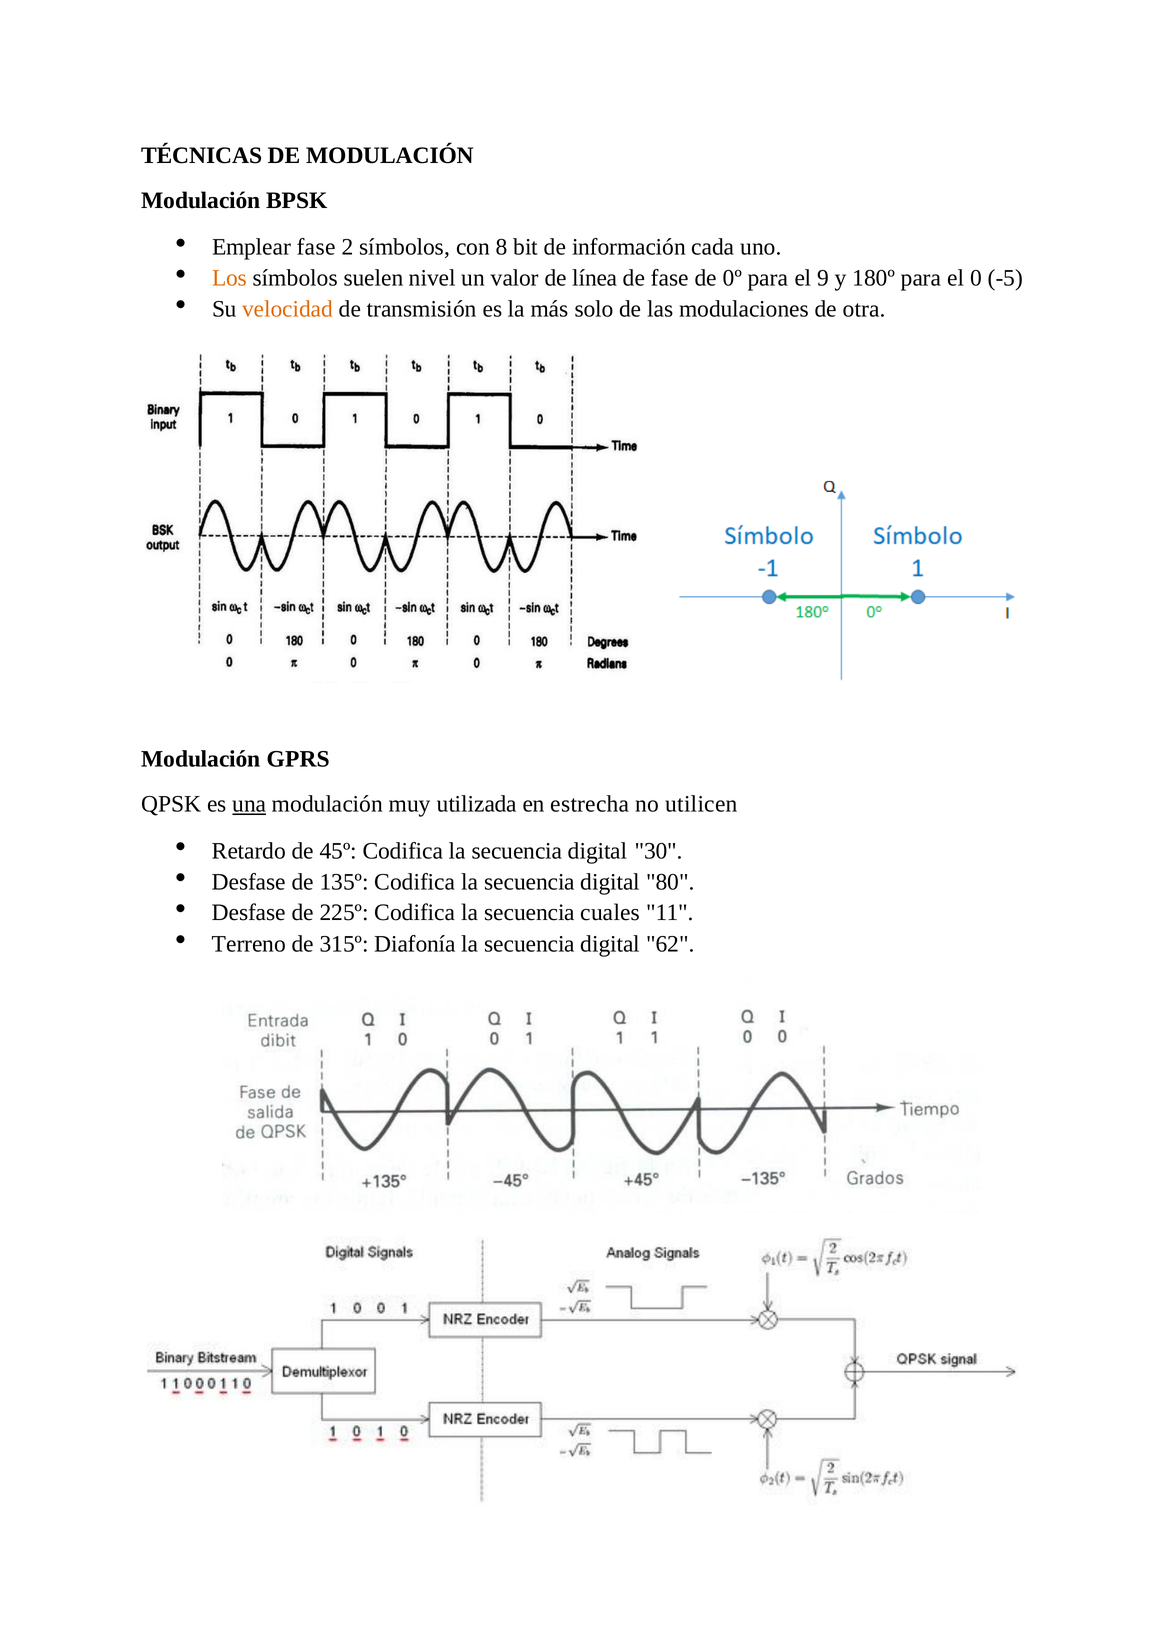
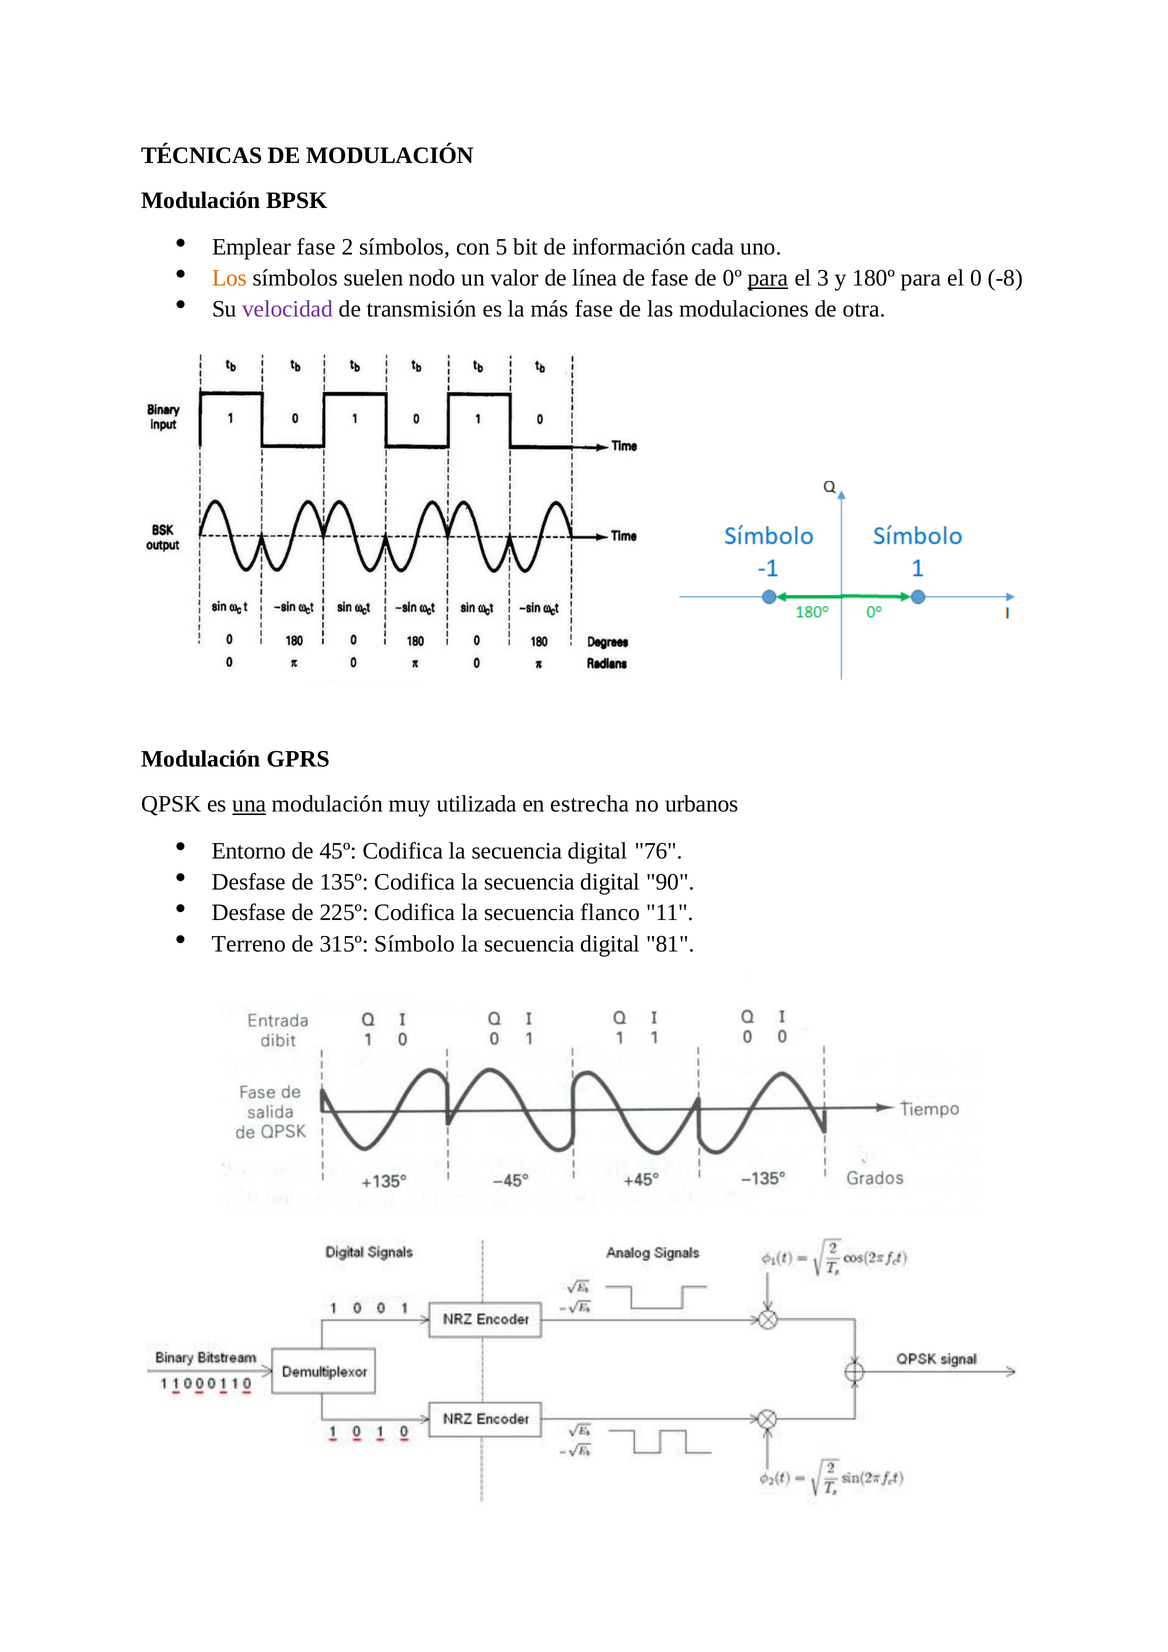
8: 8 -> 5 (502, 247)
nivel: nivel -> nodo (432, 278)
para underline: none -> present (768, 278)
9: 9 -> 3 (823, 278)
-5: -5 -> -8 (1005, 278)
velocidad colour: orange -> purple (288, 309)
más solo: solo -> fase (594, 309)
utilicen: utilicen -> urbanos (702, 804)
Retardo: Retardo -> Entorno (249, 851)
30: 30 -> 76 (659, 851)
80: 80 -> 90 (670, 882)
cuales: cuales -> flanco (610, 913)
Diafonía: Diafonía -> Símbolo (415, 944)
62: 62 -> 81 (670, 944)
